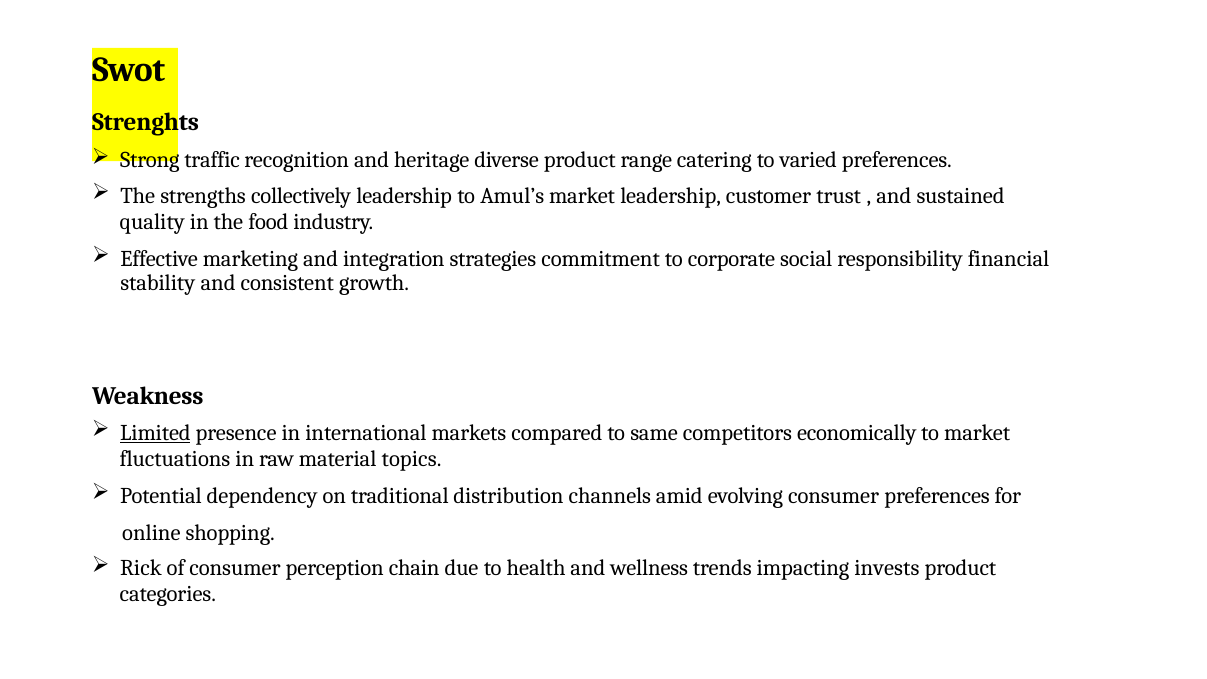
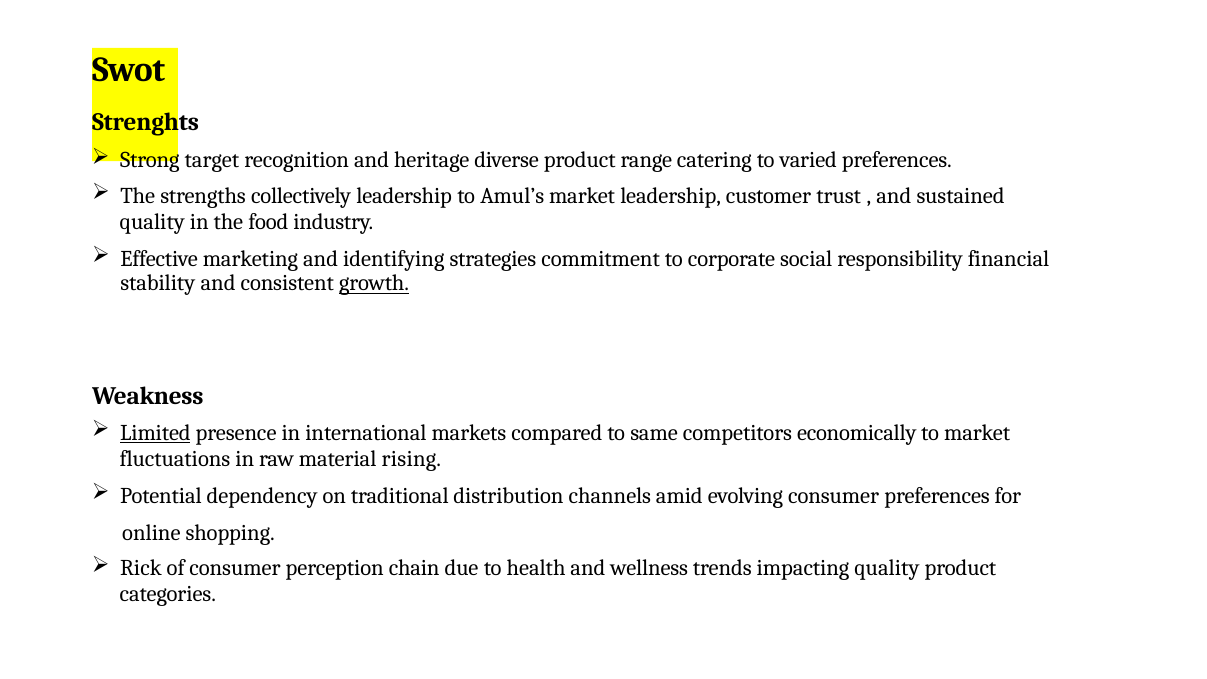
traffic: traffic -> target (212, 160)
integration: integration -> identifying (394, 259)
growth underline: none -> present (374, 283)
topics: topics -> rising (411, 459)
impacting invests: invests -> quality (887, 568)
